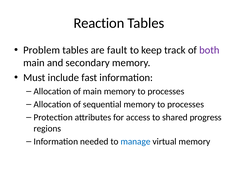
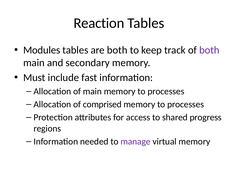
Problem: Problem -> Modules (42, 50)
are fault: fault -> both (117, 50)
sequential: sequential -> comprised (102, 104)
manage colour: blue -> purple (135, 141)
